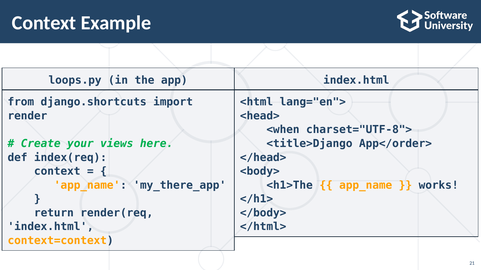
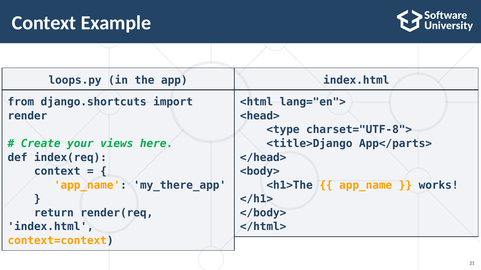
<when: <when -> <type (283, 130)
App</order>: App</order> -> App</parts> (396, 144)
